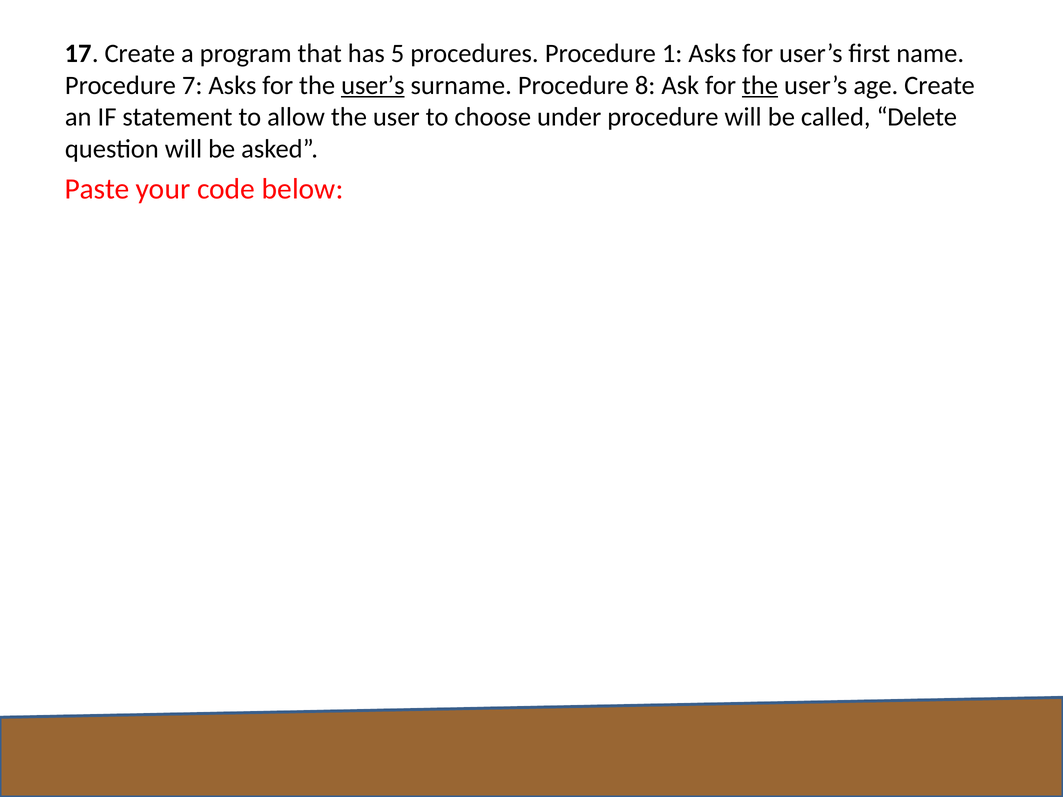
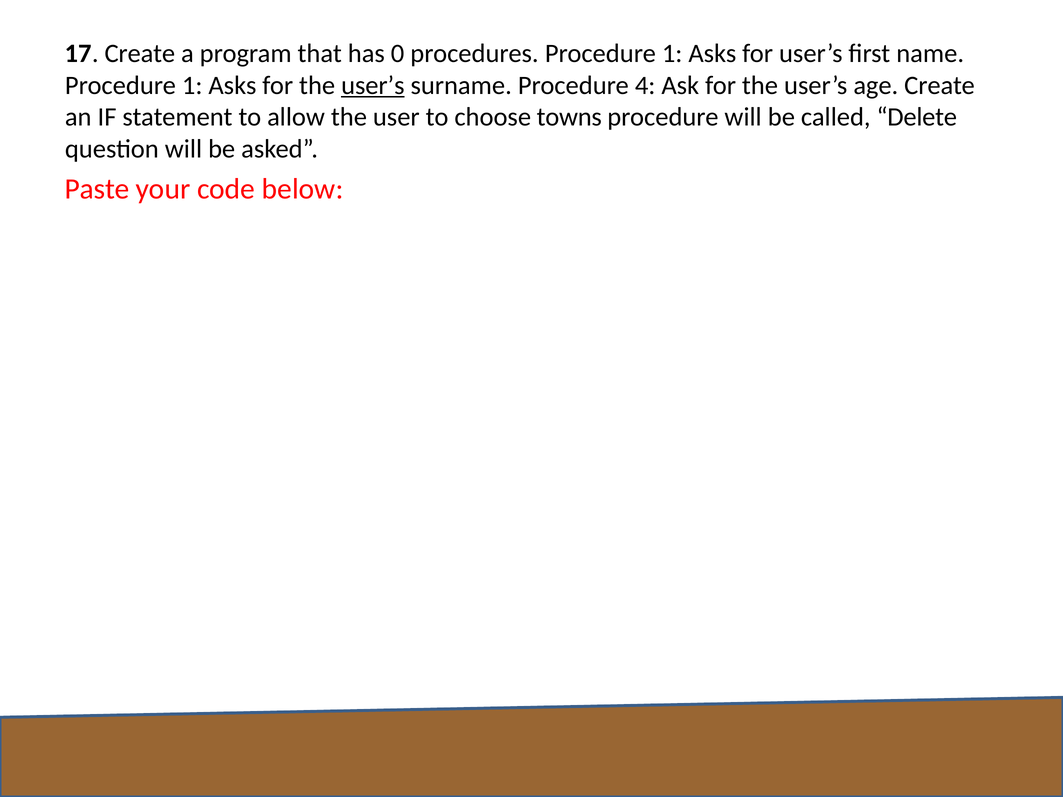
5: 5 -> 0 (398, 53)
7: 7 -> 1 (192, 85)
8: 8 -> 4 (645, 85)
the underline: present -> none (760, 85)
under: under -> towns (569, 117)
